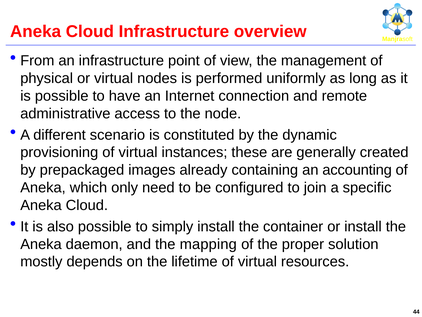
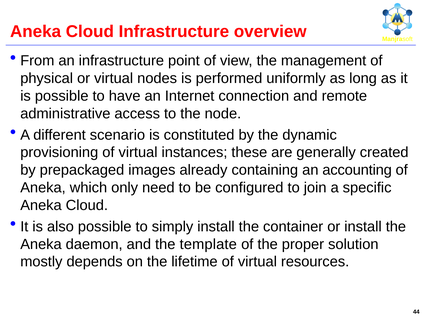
mapping: mapping -> template (208, 244)
